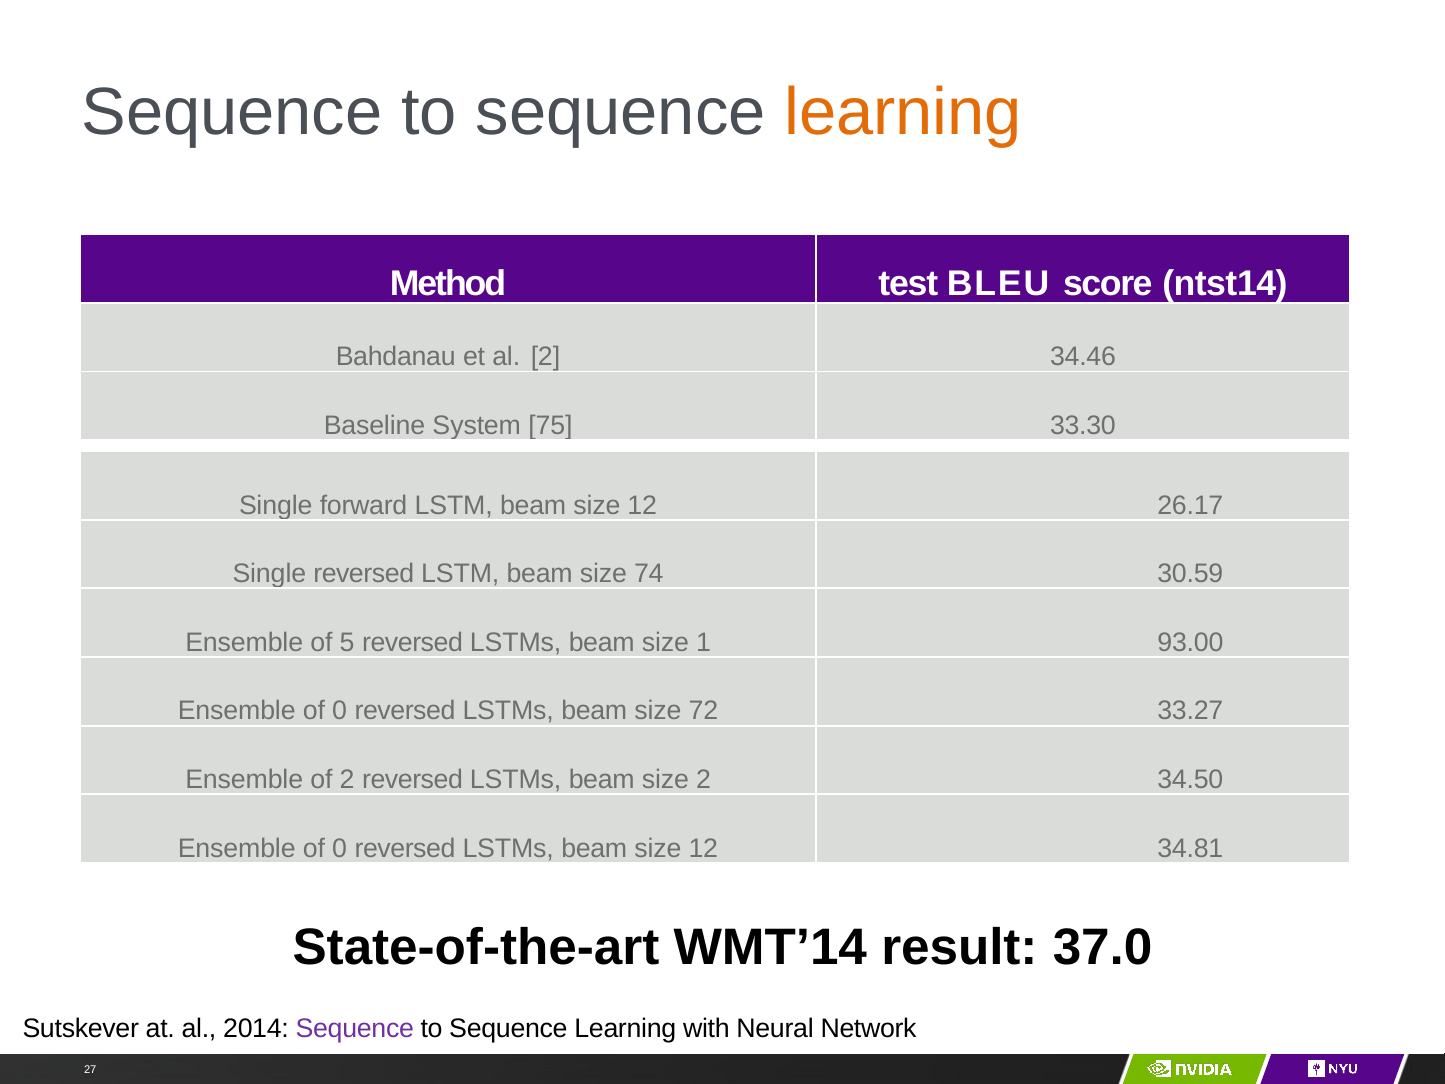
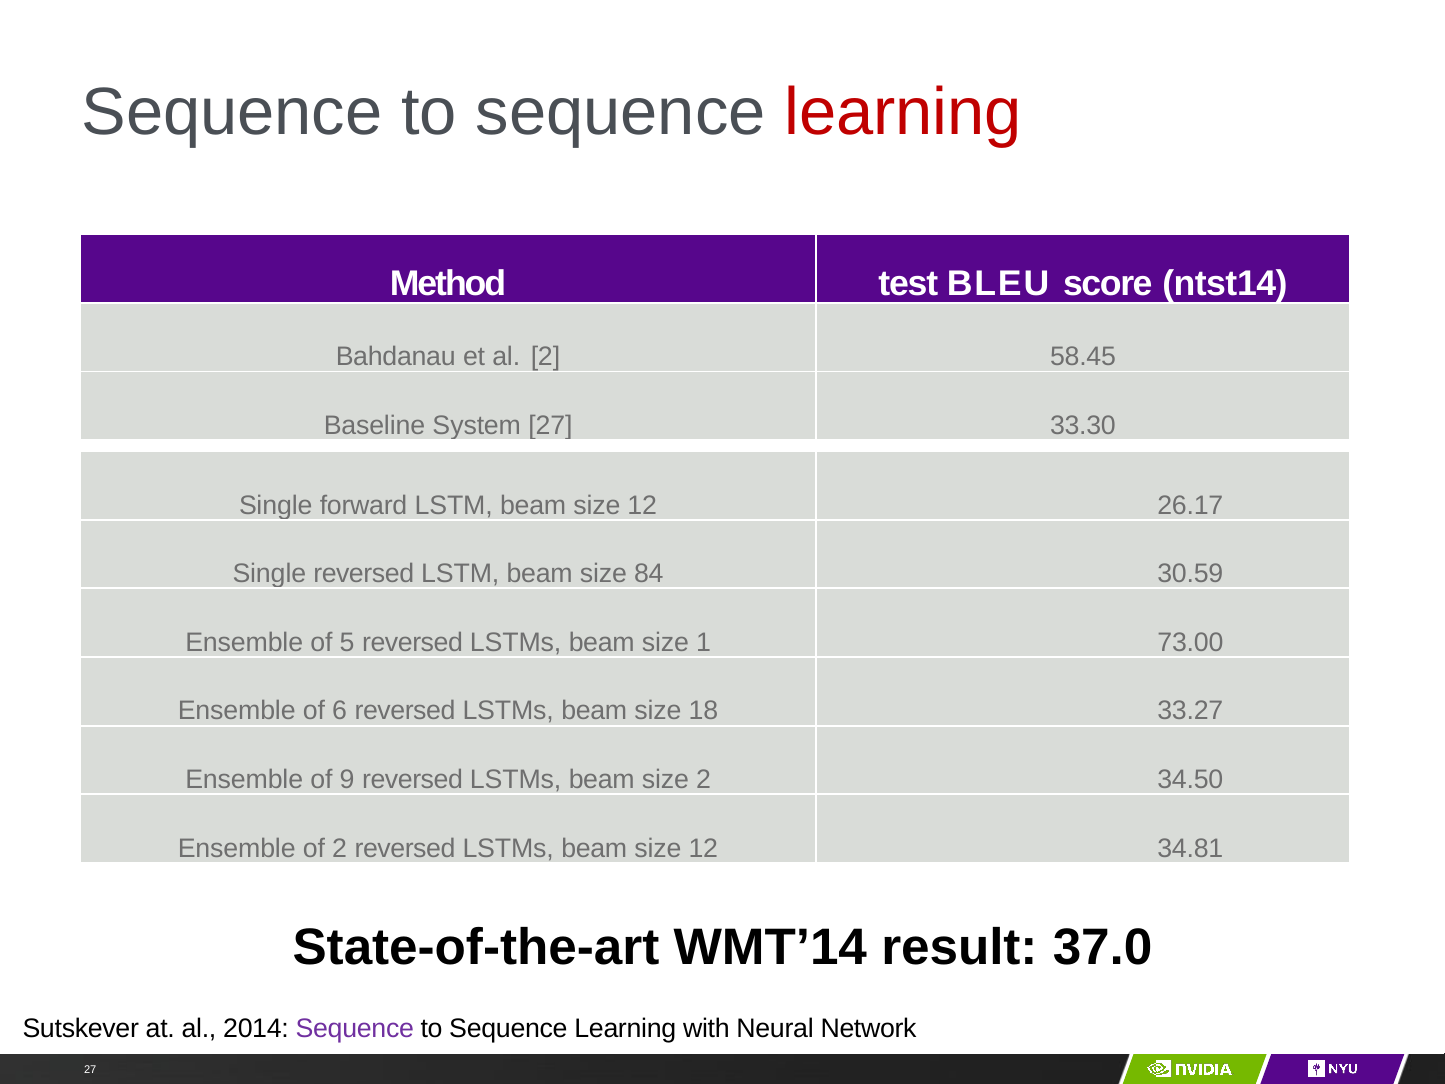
learning colour: orange -> red (903, 113)
34.46: 34.46 -> 58.45 (1083, 357)
System 75: 75 -> 27 (550, 425)
74: 74 -> 84 (649, 574)
93.00: 93.00 -> 73.00 (1190, 642)
0: 0 -> 6 (340, 711)
72: 72 -> 18 (703, 711)
of 2: 2 -> 9 (347, 780)
0: 0 -> 2 (340, 848)
